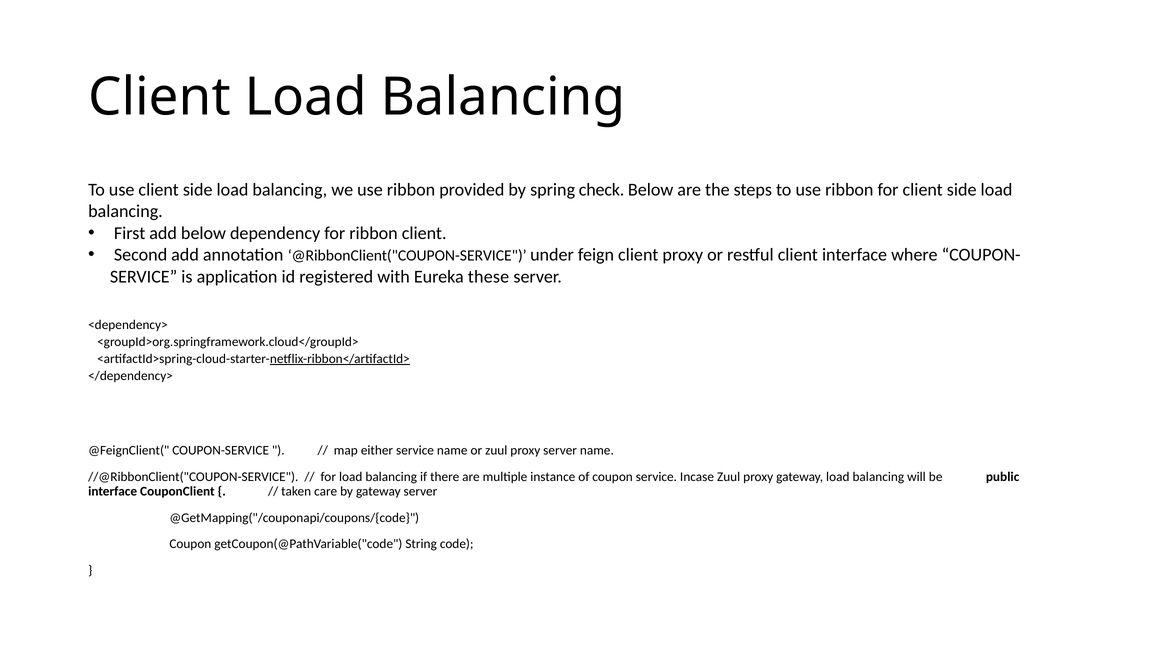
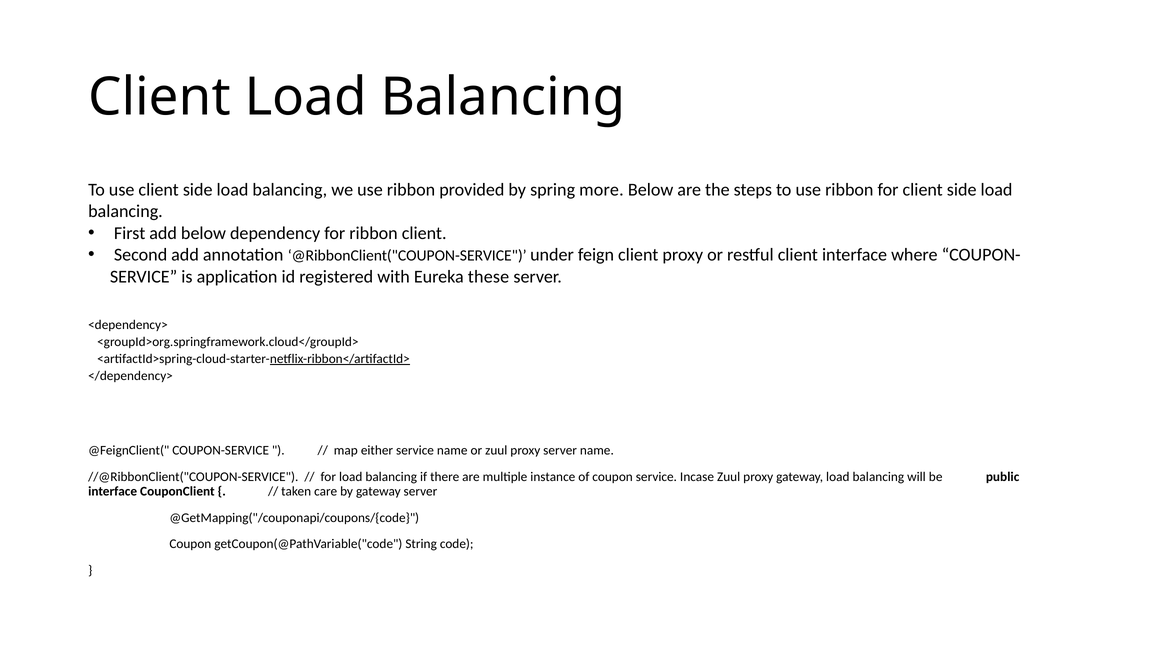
check: check -> more (601, 190)
